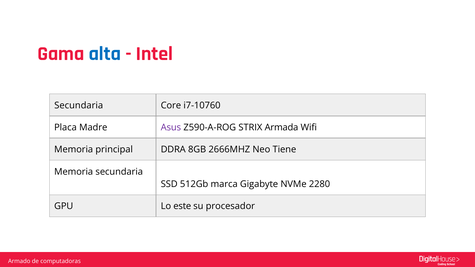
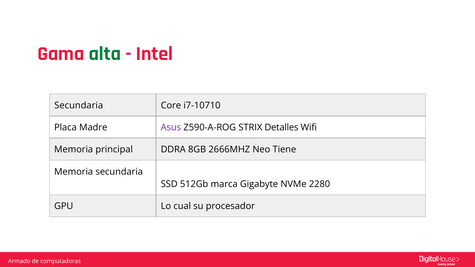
alta colour: blue -> green (105, 54)
i7-10760: i7-10760 -> i7-10710 (202, 106)
Armada: Armada -> Detalles (281, 128)
este: este -> cual (182, 206)
